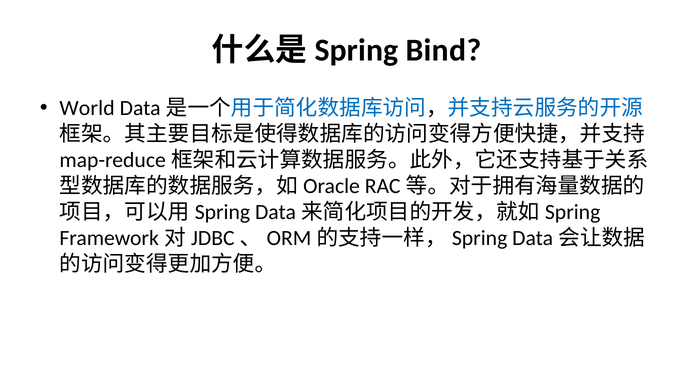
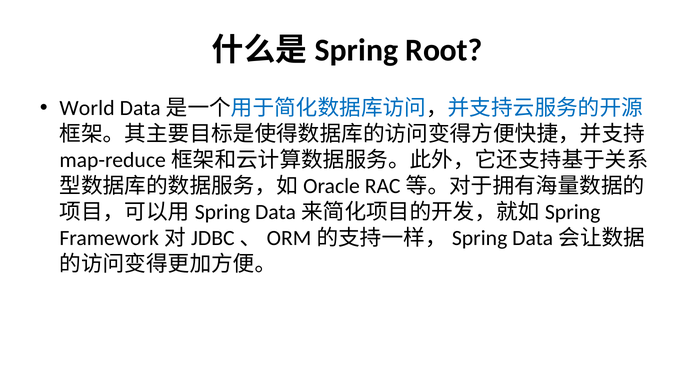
Bind: Bind -> Root (444, 50)
